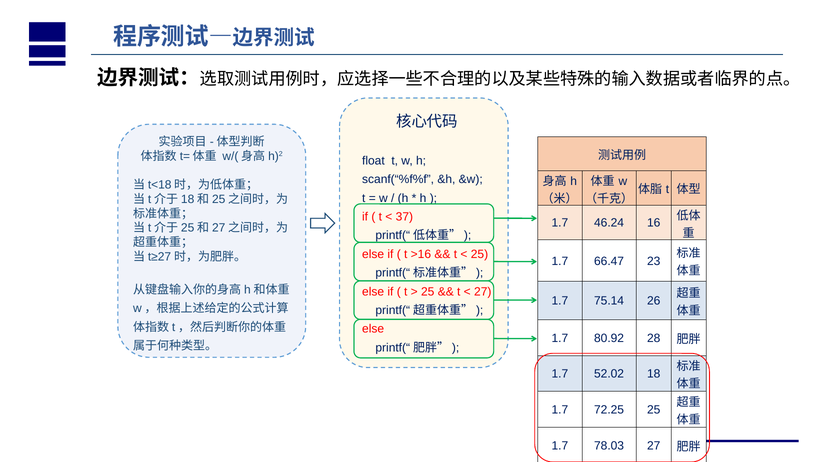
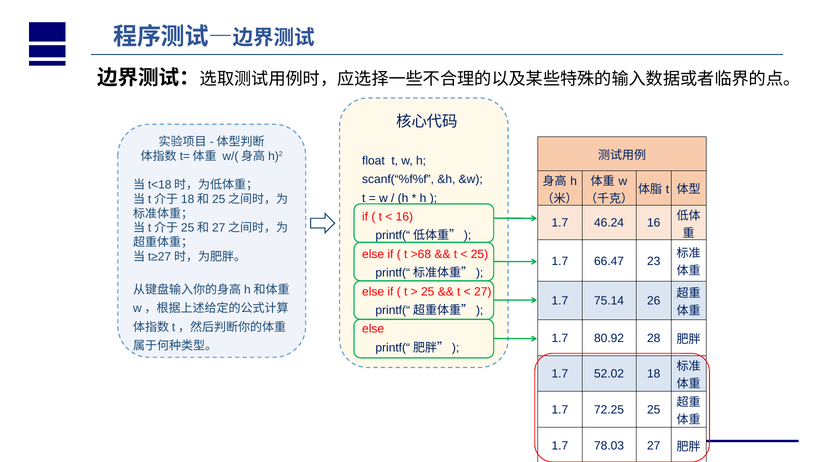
37: 37 -> 16 (404, 217)
>16: >16 -> >68 (421, 254)
